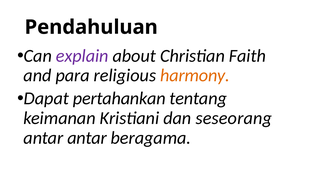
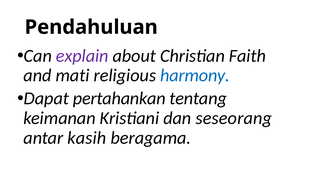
para: para -> mati (73, 75)
harmony colour: orange -> blue (195, 75)
antar antar: antar -> kasih (87, 138)
